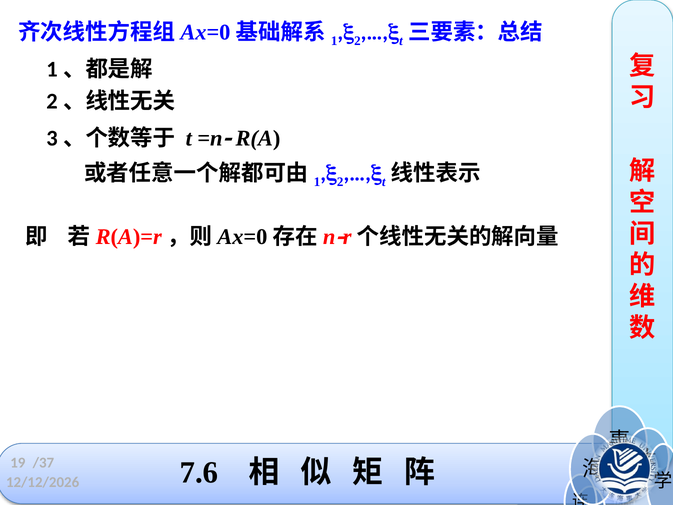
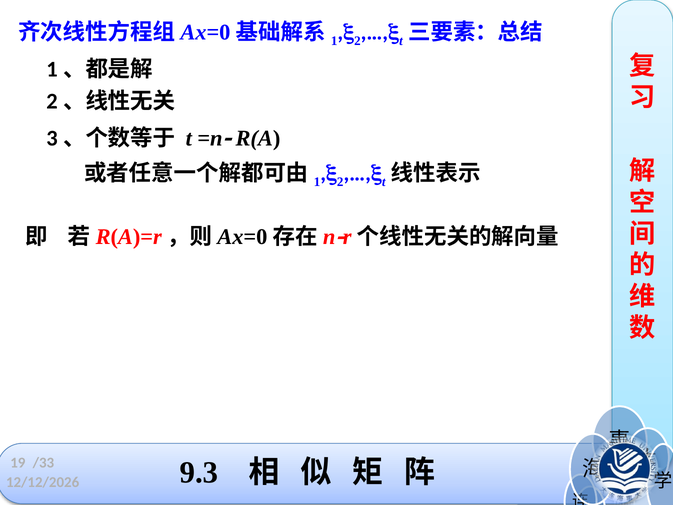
/37: /37 -> /33 (43, 463)
7.6: 7.6 -> 9.3 (199, 472)
